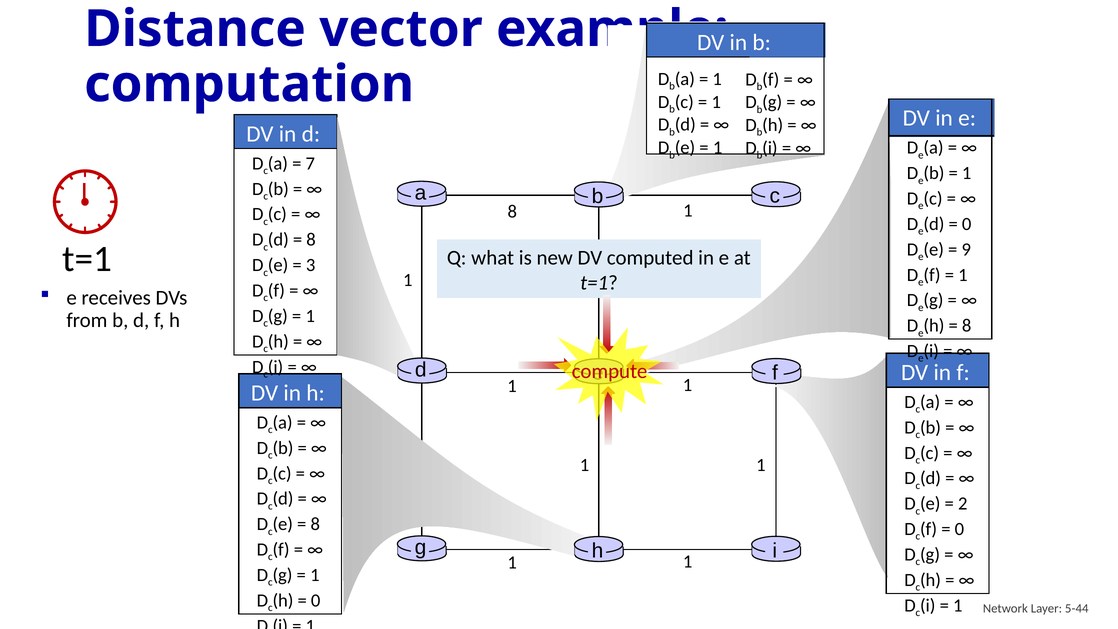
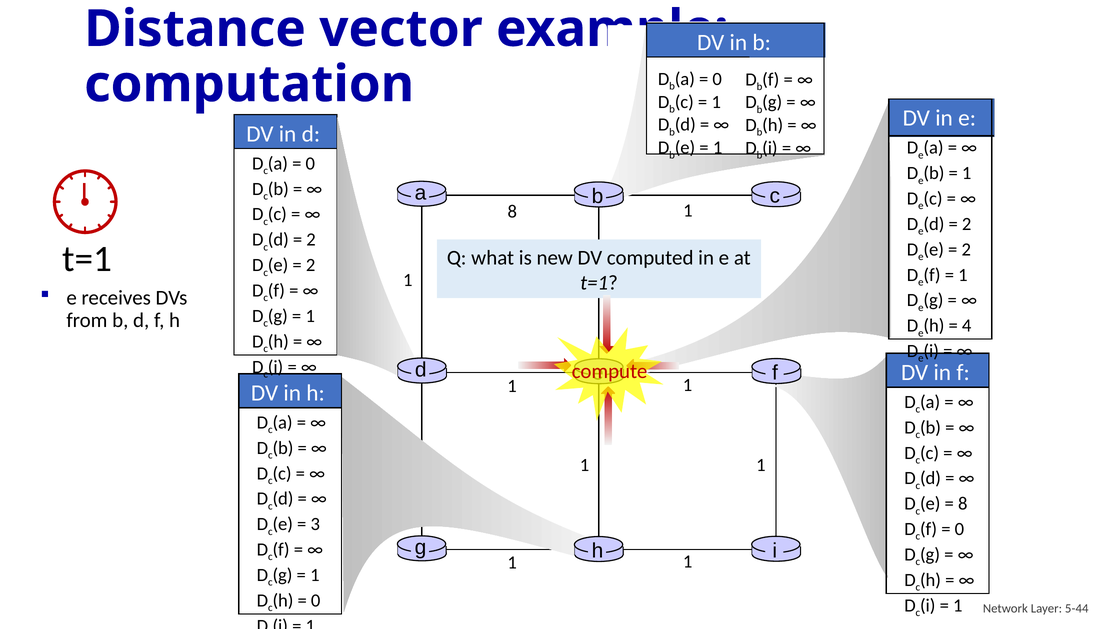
1: 1 -> 0 (717, 79)
7: 7 -> 0 (310, 163)
0: 0 -> 2 (967, 224)
8: 8 -> 2 (311, 240)
9: 9 -> 2 (966, 249)
3: 3 -> 2 (311, 265)
8: 8 -> 4 (967, 326)
2: 2 -> 8 (963, 504)
8: 8 -> 3 (315, 524)
